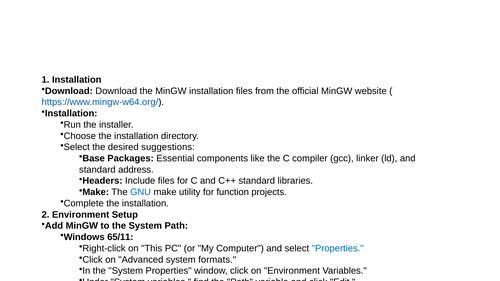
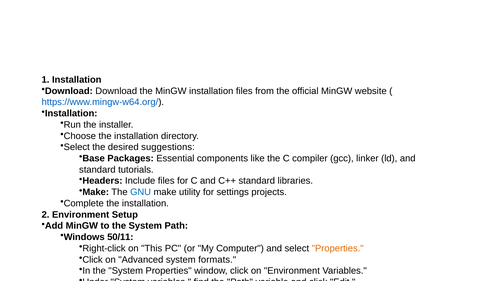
address: address -> tutorials (136, 170)
function: function -> settings (233, 192)
65/11: 65/11 -> 50/11 (120, 237)
Properties colour: blue -> orange (338, 249)
